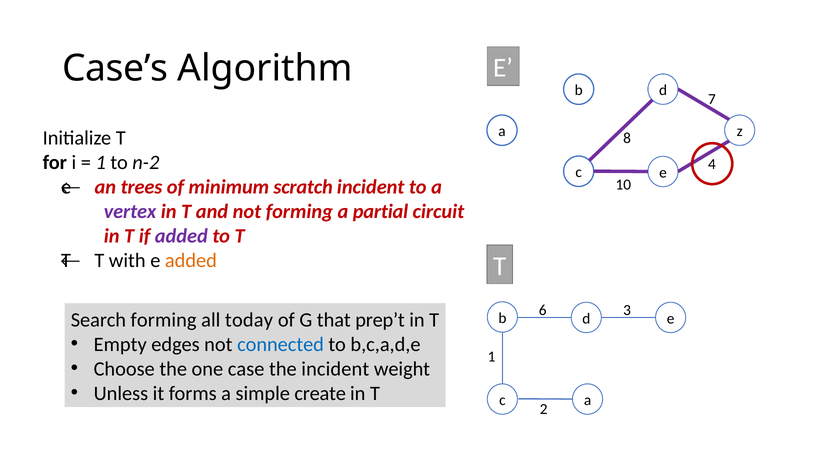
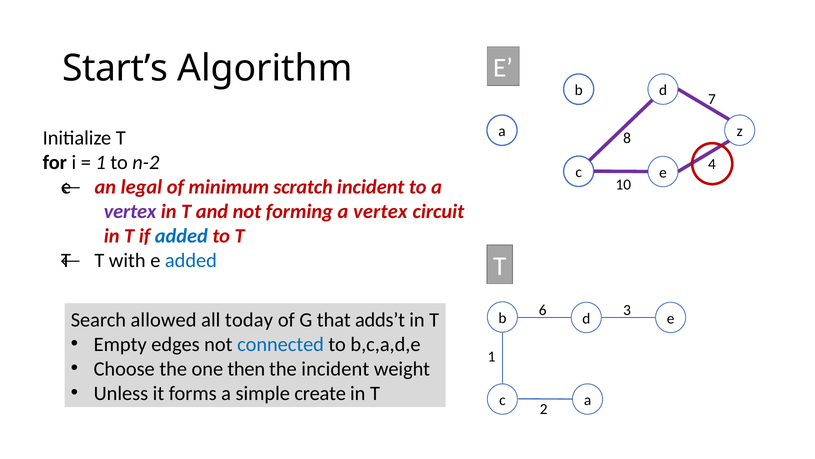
Case’s: Case’s -> Start’s (115, 68)
trees: trees -> legal (141, 187)
forming a partial: partial -> vertex (380, 211)
added colour: purple -> blue (181, 236)
added colour: orange -> blue (191, 260)
Search forming: forming -> allowed (164, 319)
prep’t: prep’t -> adds’t (380, 319)
case: case -> then (246, 368)
